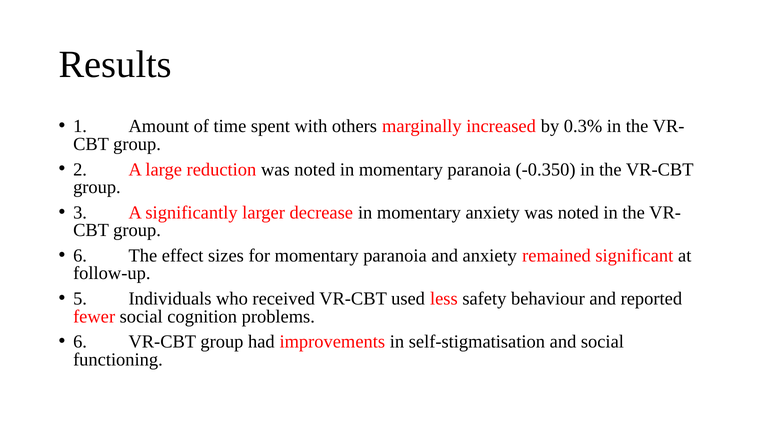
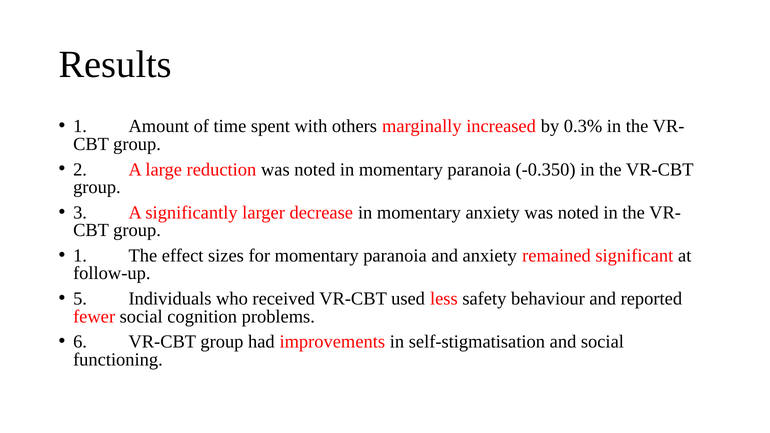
6: 6 -> 1 (80, 256)
